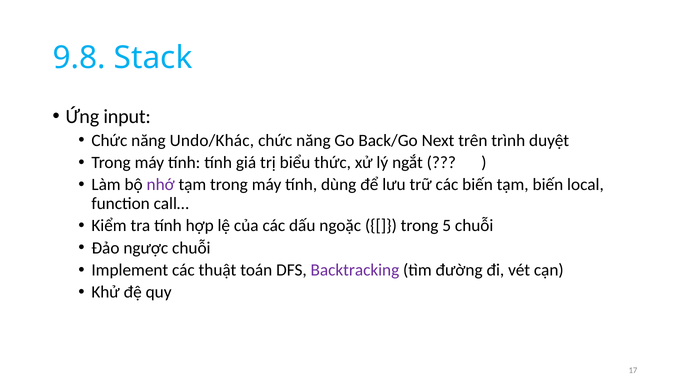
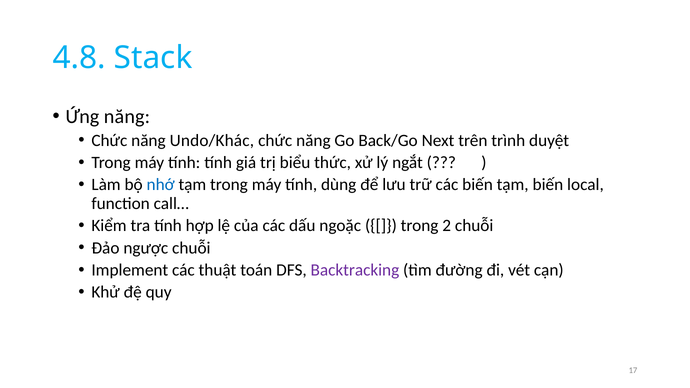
9.8: 9.8 -> 4.8 (79, 58)
Ứng input: input -> năng (127, 117)
nhớ colour: purple -> blue (161, 185)
5: 5 -> 2 (447, 226)
